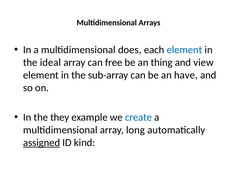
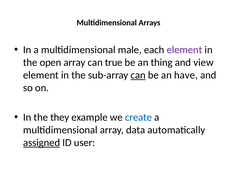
does: does -> male (130, 50)
element colour: blue -> purple (184, 50)
ideal: ideal -> open (51, 62)
free: free -> true (114, 62)
can underline: none -> present (138, 75)
long: long -> data (136, 130)
kind: kind -> user (85, 142)
